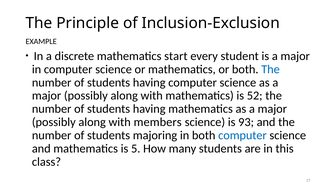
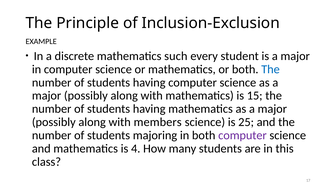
start: start -> such (176, 56)
52: 52 -> 15 (255, 96)
93: 93 -> 25 (246, 122)
computer colour: blue -> purple (242, 135)
5: 5 -> 4 (136, 149)
